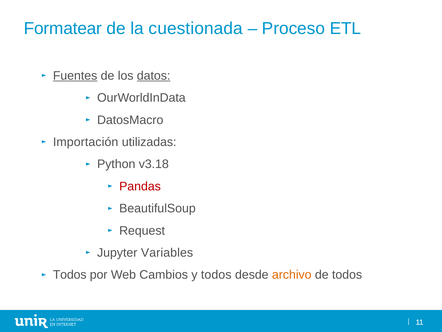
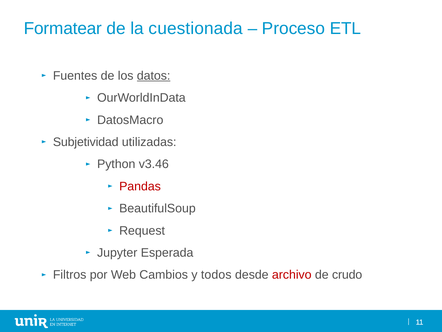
Fuentes underline: present -> none (75, 76)
Importación: Importación -> Subjetividad (86, 142)
v3.18: v3.18 -> v3.46 (154, 164)
Variables: Variables -> Esperada (167, 252)
Todos: Todos -> Filtros (70, 275)
archivo colour: orange -> red (292, 275)
de todos: todos -> crudo (347, 275)
